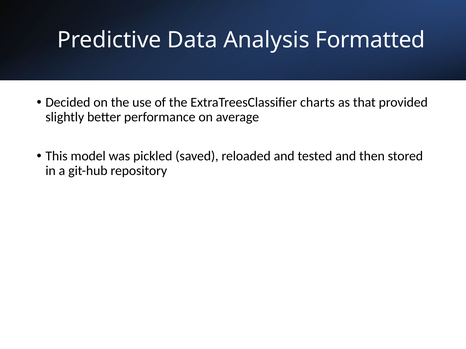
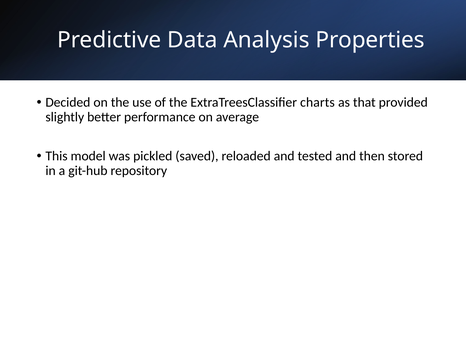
Formatted: Formatted -> Properties (370, 40)
